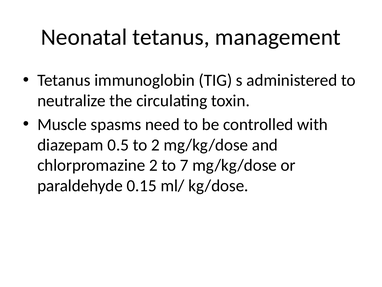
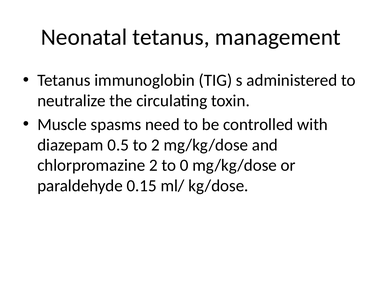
7: 7 -> 0 (184, 165)
